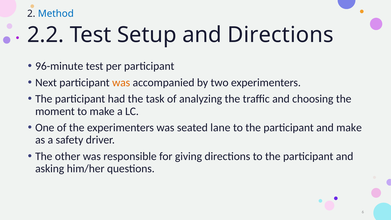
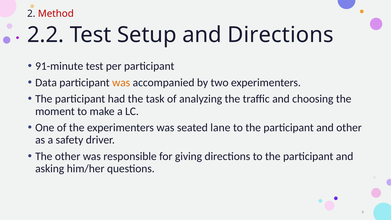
Method colour: blue -> red (56, 14)
96-minute: 96-minute -> 91-minute (59, 66)
Next: Next -> Data (46, 83)
and make: make -> other (349, 128)
